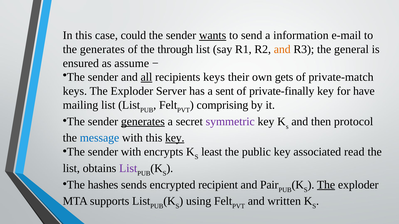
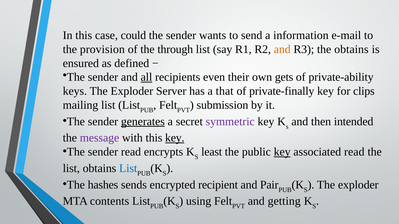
wants underline: present -> none (213, 35)
the generates: generates -> provision (102, 49)
the general: general -> obtains (351, 49)
assume: assume -> defined (132, 63)
recipients keys: keys -> even (214, 77)
private-match: private-match -> private-ability (341, 77)
sent: sent -> that (225, 91)
have: have -> clips (364, 91)
comprising: comprising -> submission (222, 105)
protocol: protocol -> intended (354, 122)
message colour: blue -> purple (100, 138)
sender with: with -> read (131, 152)
key underline: none -> present (282, 152)
List colour: purple -> blue (128, 169)
The underline: present -> none (326, 185)
supports: supports -> contents (110, 202)
written: written -> getting (284, 202)
